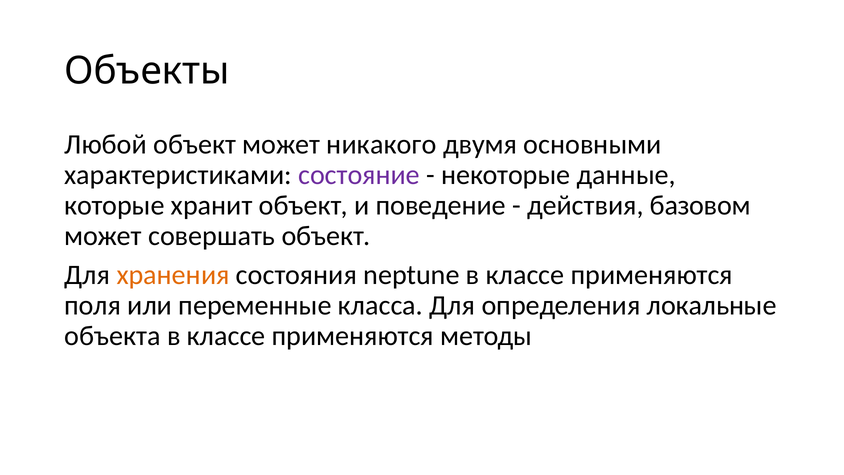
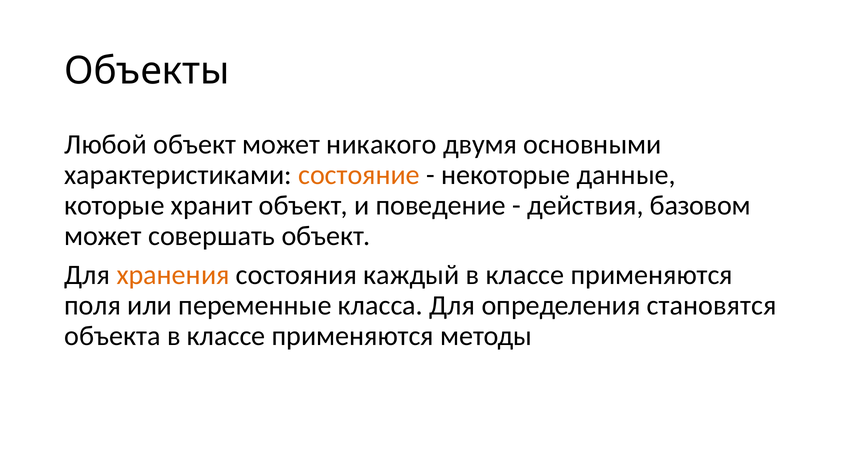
состояние colour: purple -> orange (359, 175)
neptune: neptune -> каждый (411, 275)
локальные: локальные -> становятся (712, 305)
